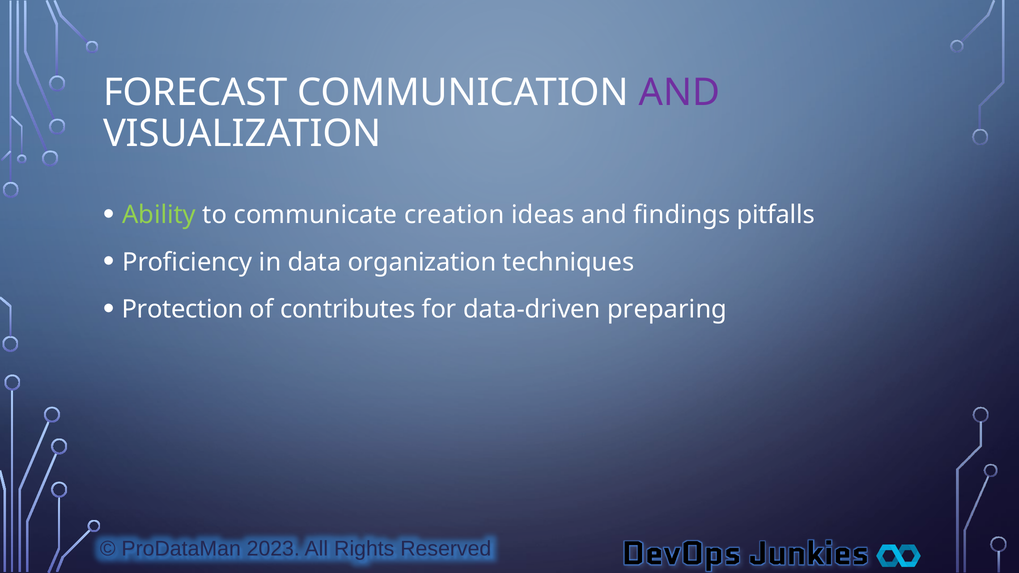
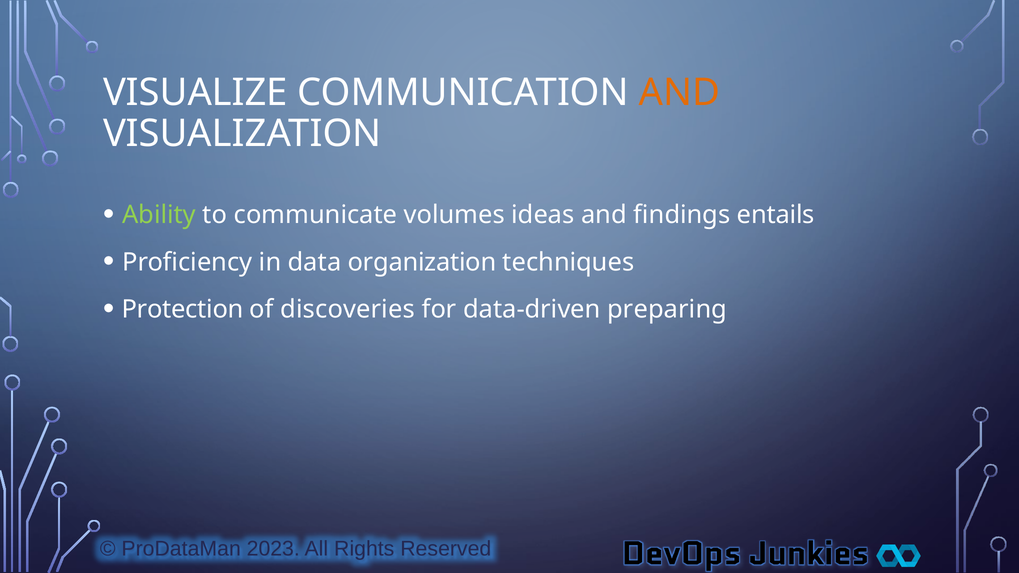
FORECAST: FORECAST -> VISUALIZE (195, 93)
AND colour: purple -> orange (679, 93)
creation: creation -> volumes (454, 215)
pitfalls: pitfalls -> entails (776, 215)
contributes: contributes -> discoveries (348, 310)
